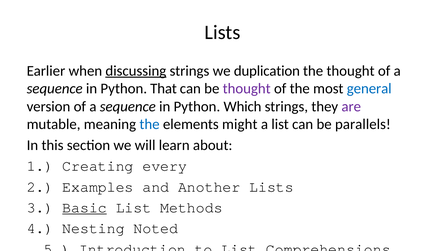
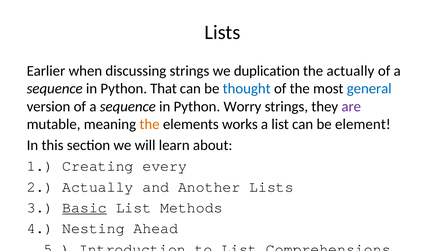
discussing underline: present -> none (136, 71)
the thought: thought -> actually (350, 71)
thought colour: purple -> blue (247, 88)
Python Which: Which -> Worry (242, 106)
the colour: blue -> orange (150, 124)
elements might: might -> works (240, 124)
be parallels: parallels -> element (363, 124)
2 Examples: Examples -> Actually (98, 186)
Nesting Noted: Noted -> Ahead (156, 228)
